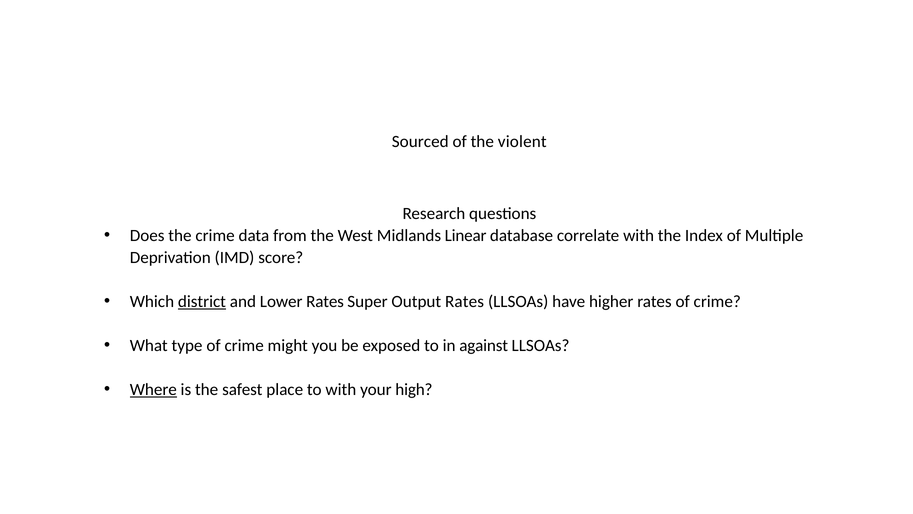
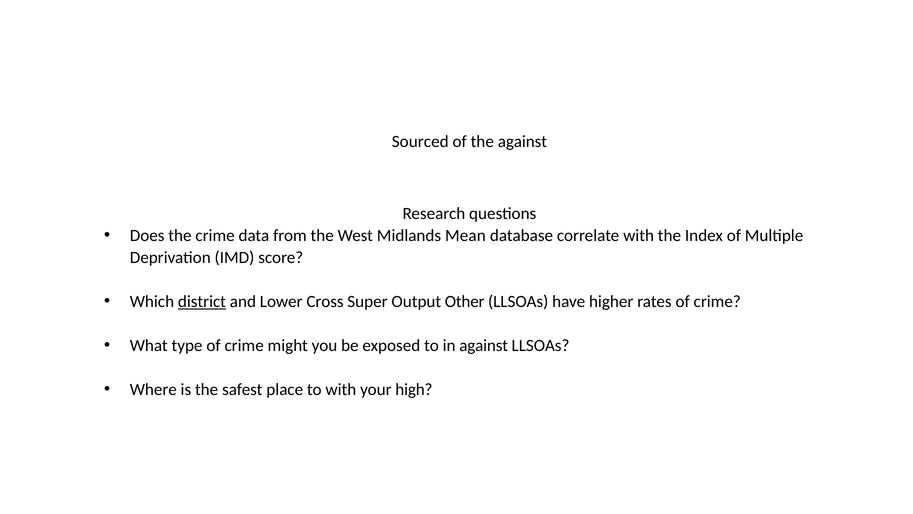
the violent: violent -> against (522, 142)
Linear: Linear -> Mean (465, 235)
Lower Rates: Rates -> Cross (325, 301)
Output Rates: Rates -> Other (465, 301)
Where underline: present -> none (153, 389)
